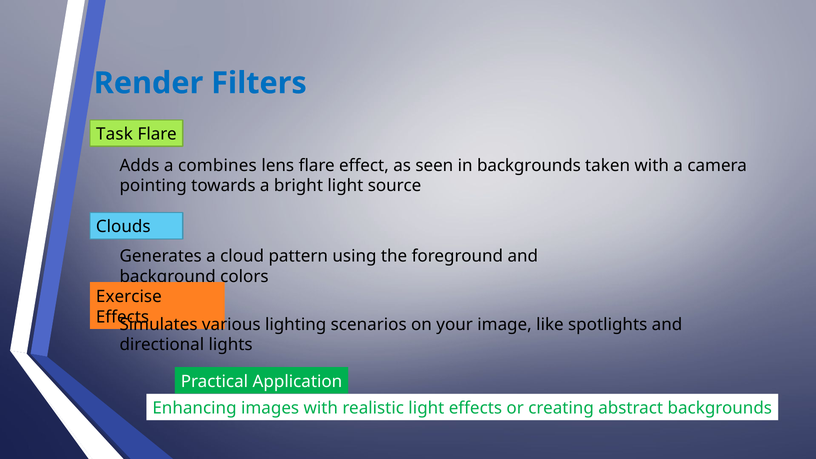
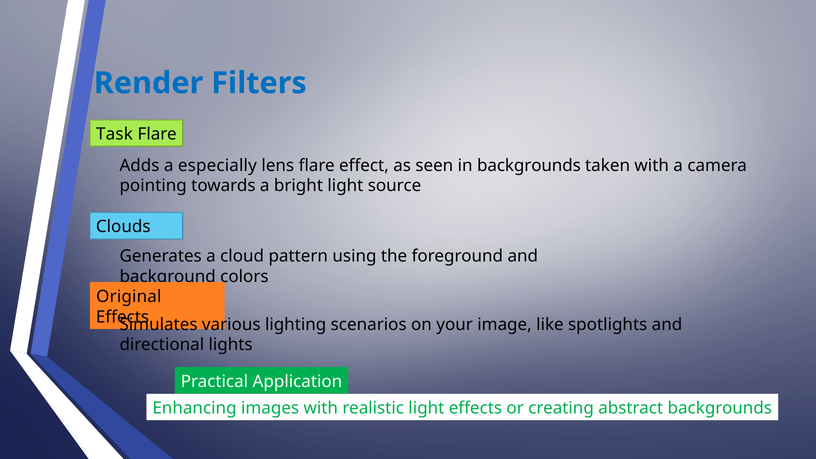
combines: combines -> especially (217, 165)
Exercise: Exercise -> Original (129, 297)
